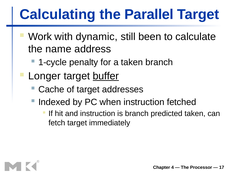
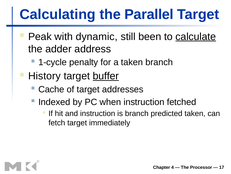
Work: Work -> Peak (40, 36)
calculate underline: none -> present (196, 36)
name: name -> adder (59, 49)
Longer: Longer -> History (44, 76)
